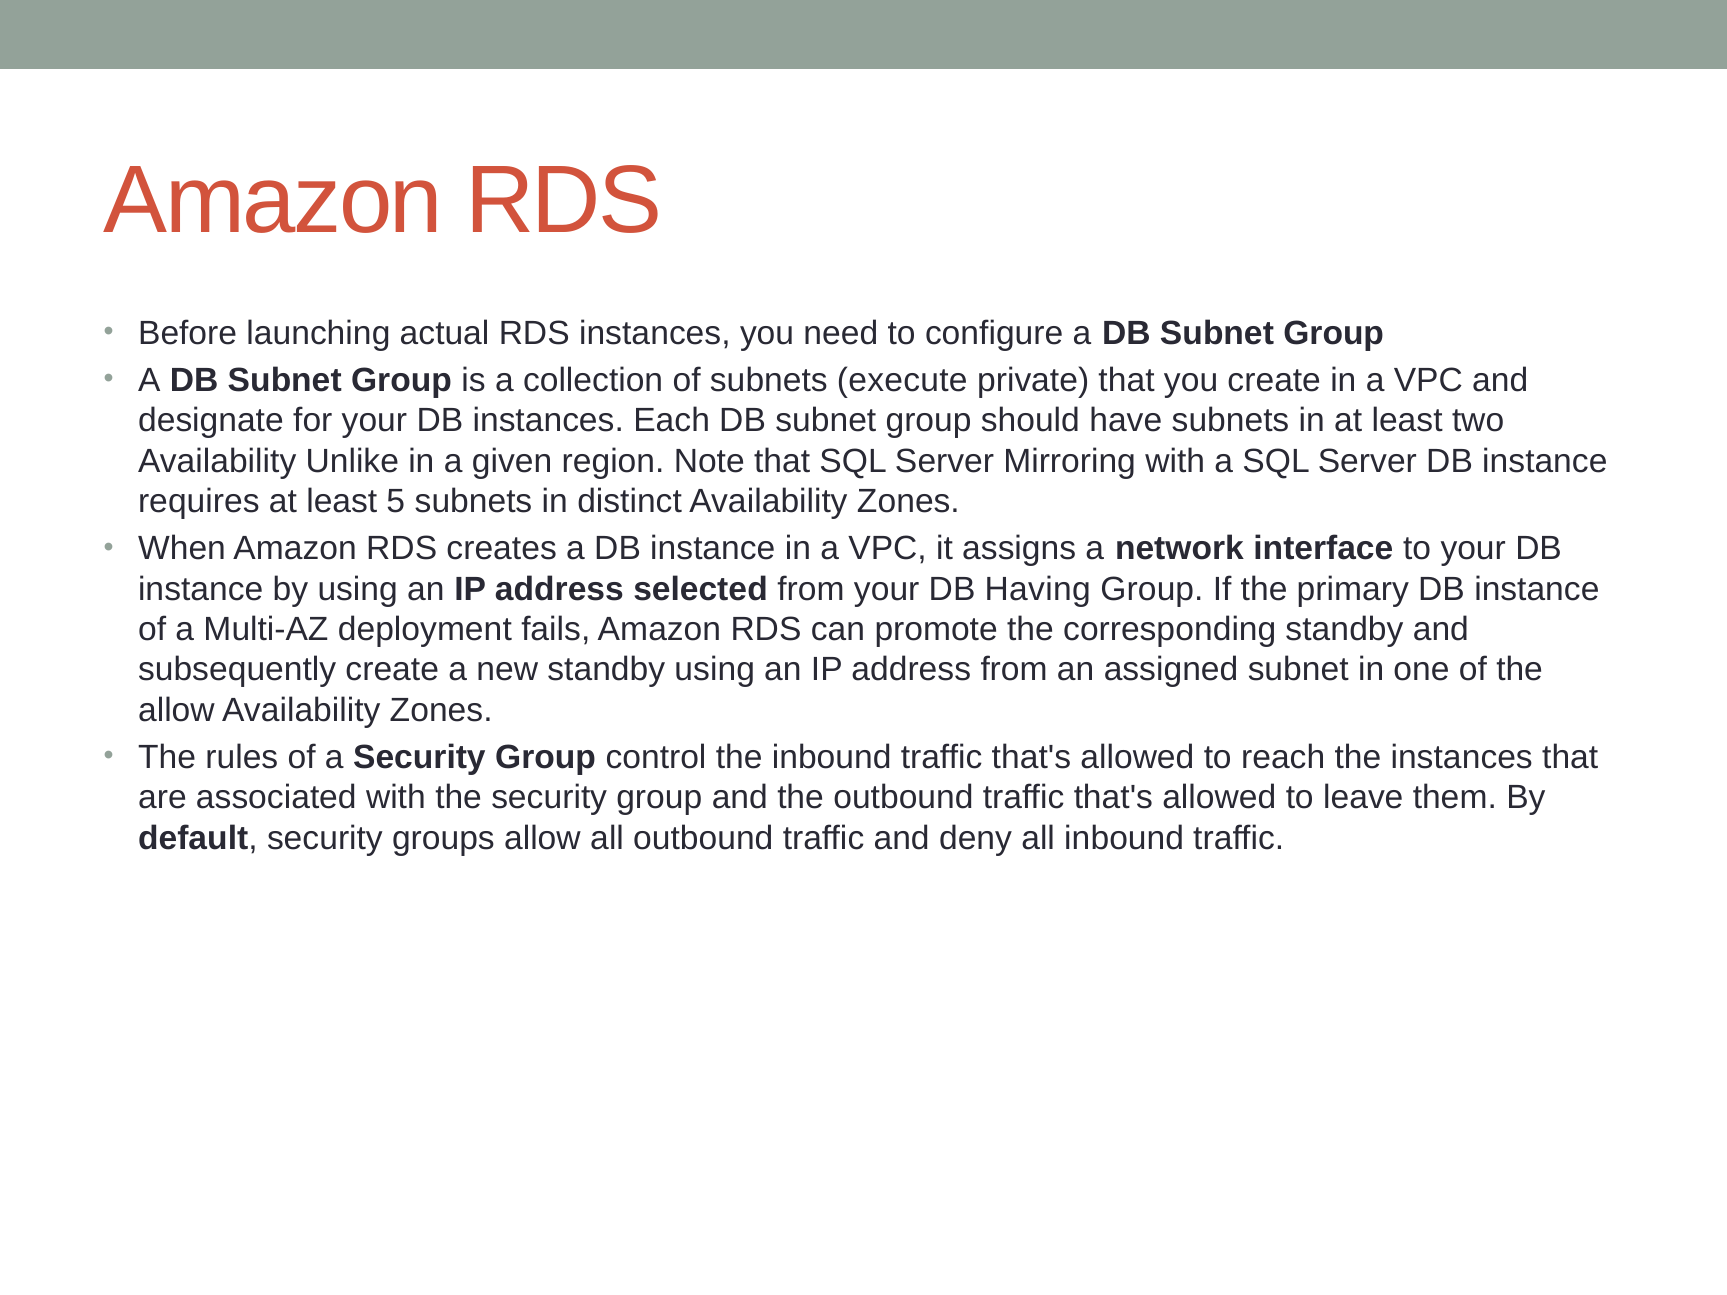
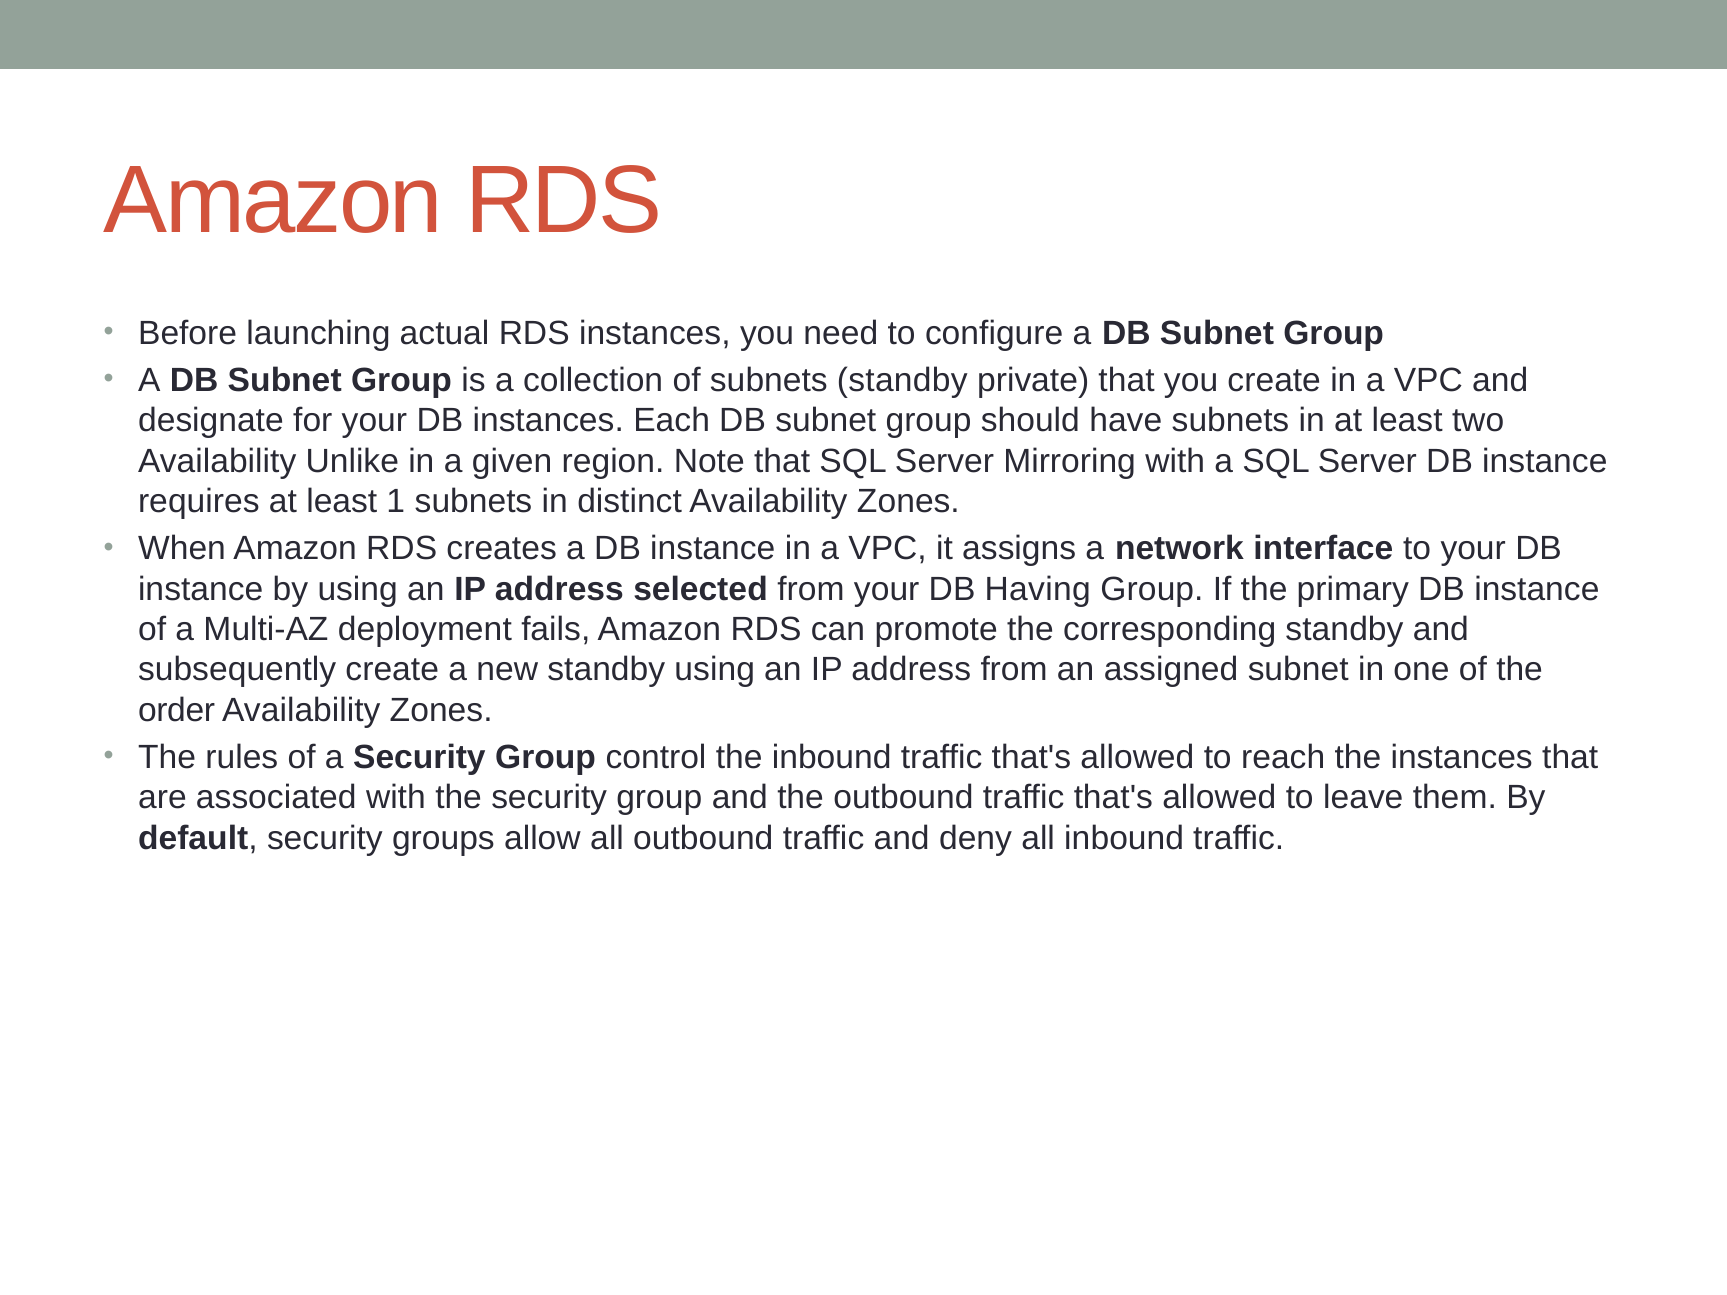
subnets execute: execute -> standby (902, 381)
5: 5 -> 1 (396, 502)
allow: allow -> order (177, 710)
